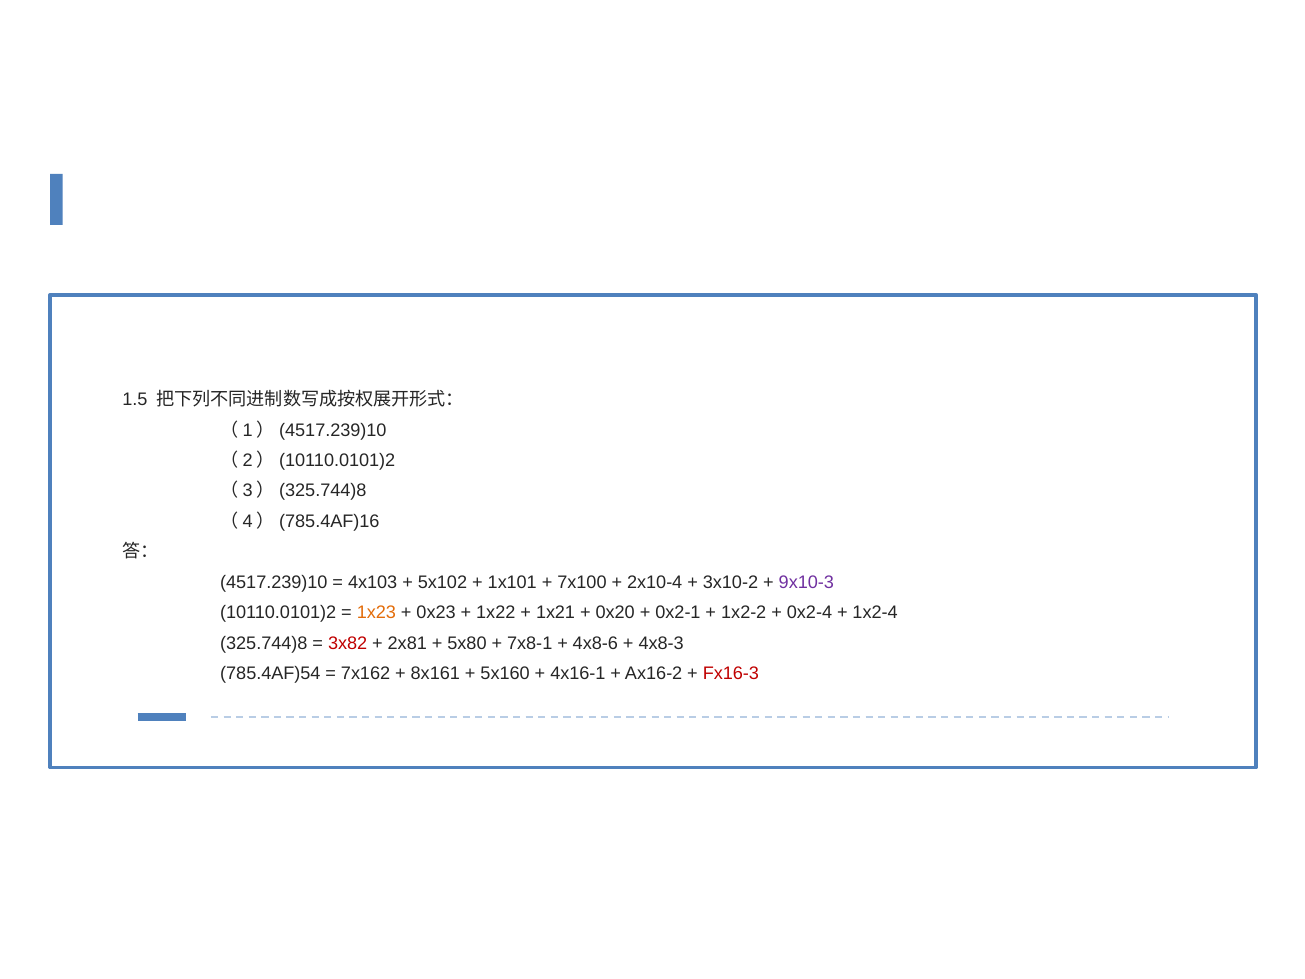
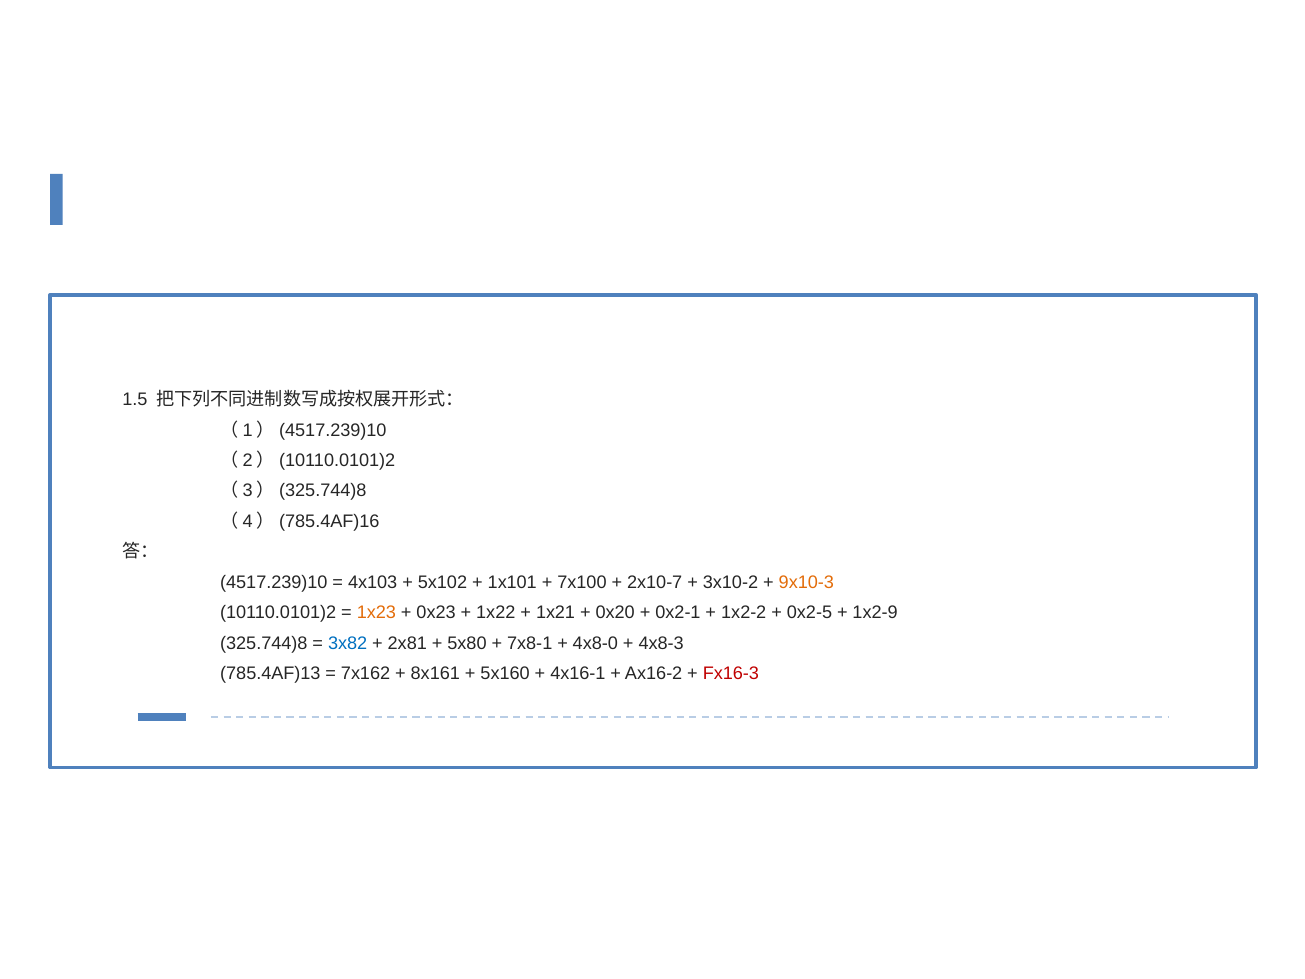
2x10-4: 2x10-4 -> 2x10-7 (655, 582)
9x10-3 colour: purple -> orange (806, 582)
0x2-4: 0x2-4 -> 0x2-5 (809, 613)
1x2-4: 1x2-4 -> 1x2-9 (875, 613)
3x82 colour: red -> blue (348, 643)
4x8-6: 4x8-6 -> 4x8-0 (595, 643)
785.4AF)54: 785.4AF)54 -> 785.4AF)13 (270, 674)
